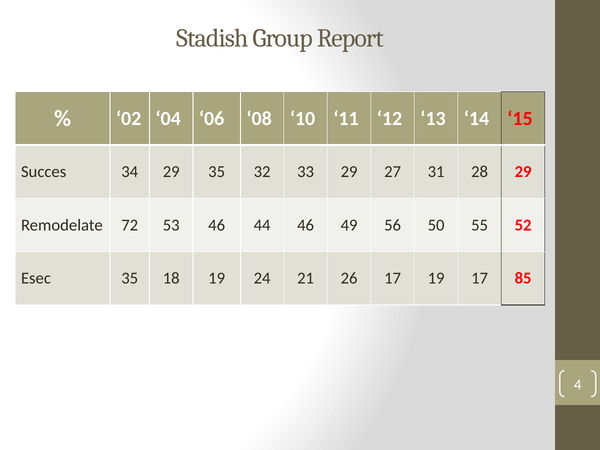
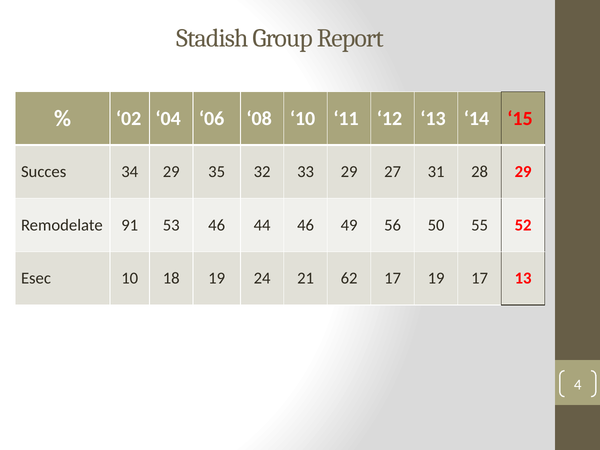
72: 72 -> 91 (130, 225)
Esec 35: 35 -> 10 (130, 278)
26: 26 -> 62 (349, 278)
17 85: 85 -> 13 (523, 278)
